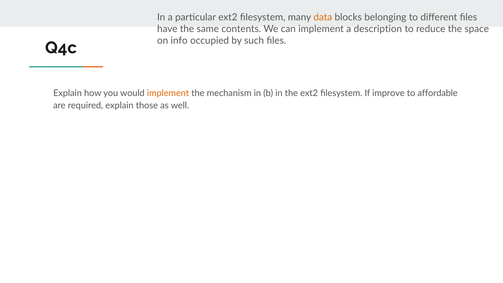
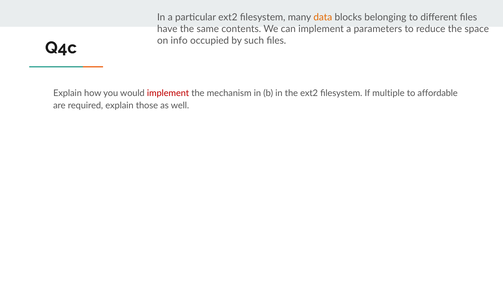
description: description -> parameters (378, 29)
implement colour: orange -> red (168, 93)
improve: improve -> multiple (388, 93)
